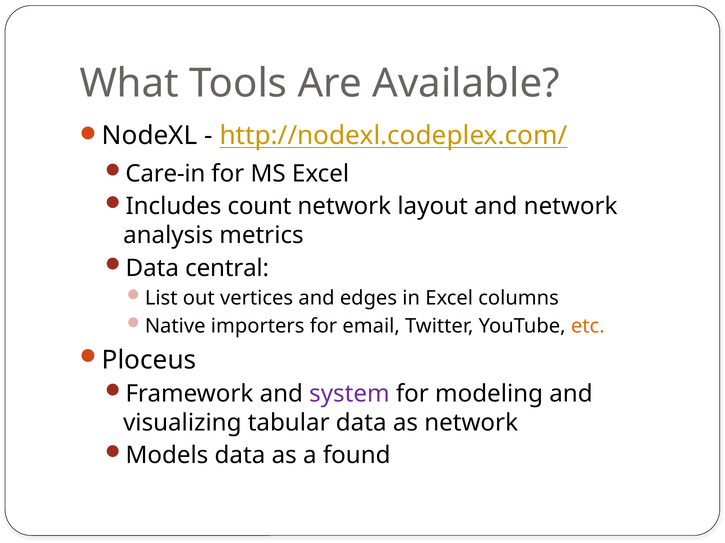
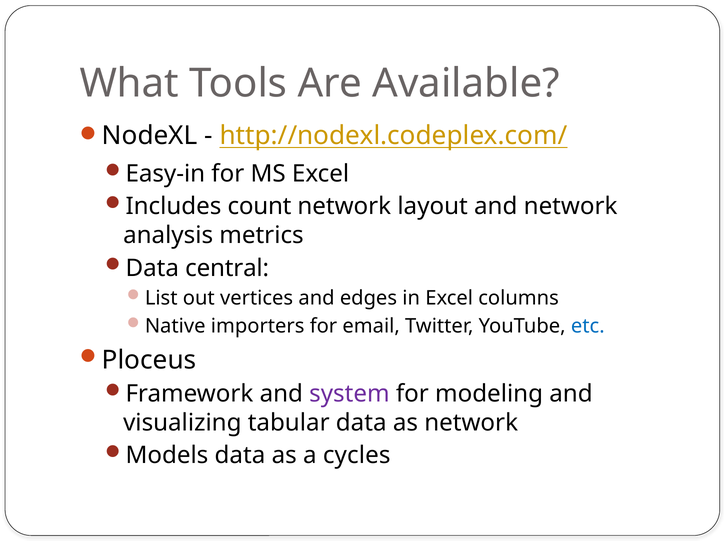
Care-in: Care-in -> Easy-in (165, 174)
etc colour: orange -> blue (588, 327)
found: found -> cycles (357, 456)
